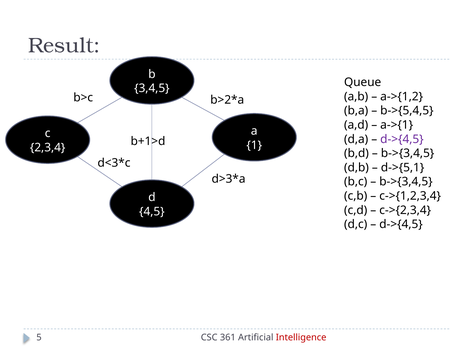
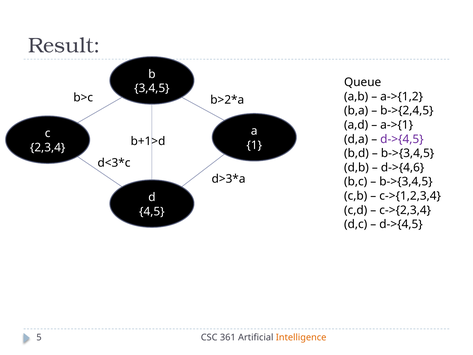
b->{5,4,5: b->{5,4,5 -> b->{2,4,5 (407, 111)
d->{5,1: d->{5,1 -> d->{4,6 (403, 167)
Intelligence colour: red -> orange (301, 337)
